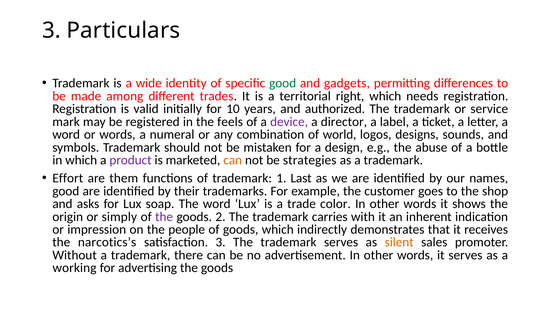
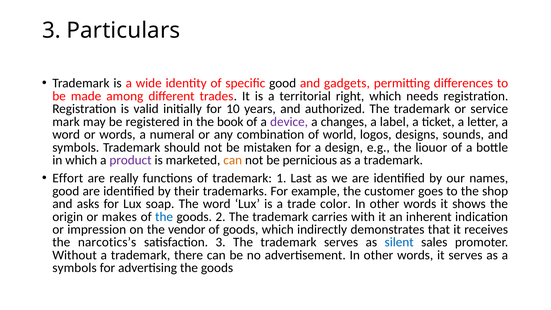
good colour: green -> black (283, 83)
feels: feels -> book (230, 122)
director: director -> changes (344, 122)
abuse: abuse -> liouor (431, 147)
strategies: strategies -> pernicious (310, 160)
them: them -> really (124, 178)
simply: simply -> makes (119, 217)
the colour: purple -> blue (164, 217)
people: people -> vendor (187, 229)
silent colour: orange -> blue (399, 242)
working: working -> symbols (75, 268)
